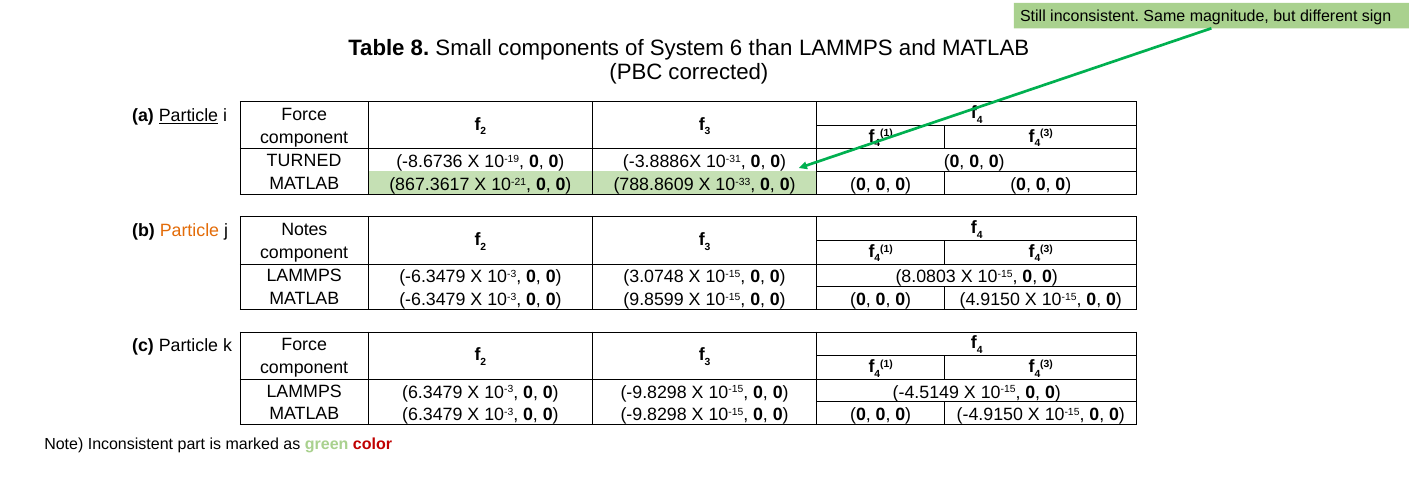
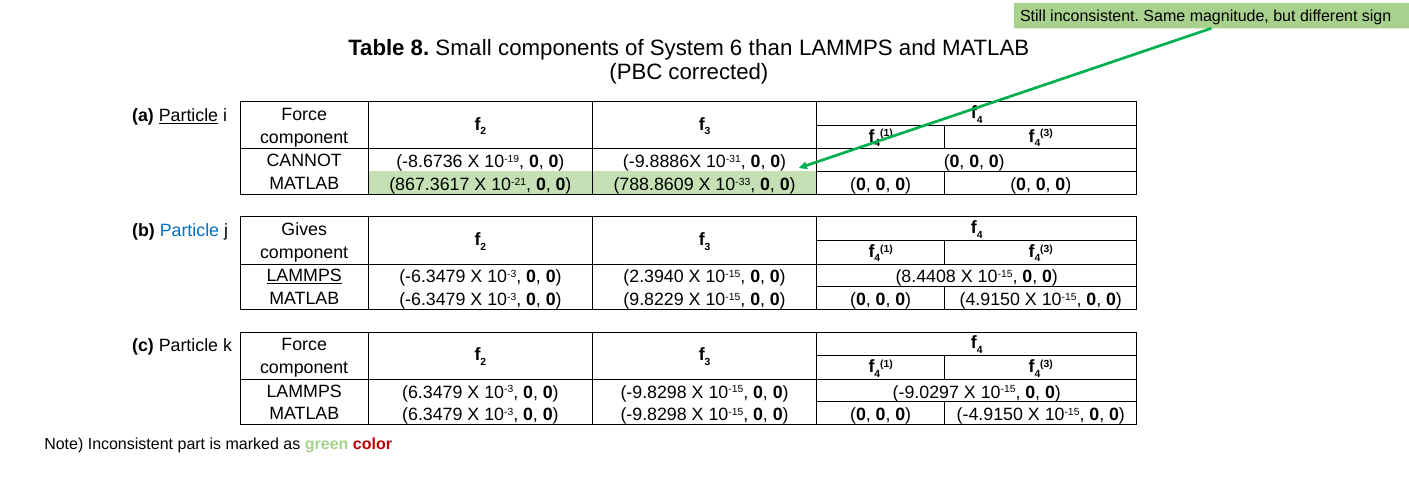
TURNED: TURNED -> CANNOT (304, 161)
-3.8886X: -3.8886X -> -9.8886X (662, 162)
Particle colour: orange -> blue (189, 231)
Notes: Notes -> Gives (304, 230)
LAMMPS underline: none -> present (304, 276)
3.0748: 3.0748 -> 2.3940 (654, 277)
8.0803: 8.0803 -> 8.4408 (926, 277)
9.8599: 9.8599 -> 9.8229 (654, 300)
-4.5149: -4.5149 -> -9.0297 (926, 393)
